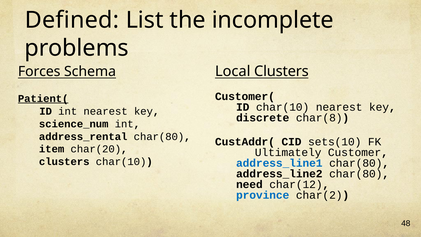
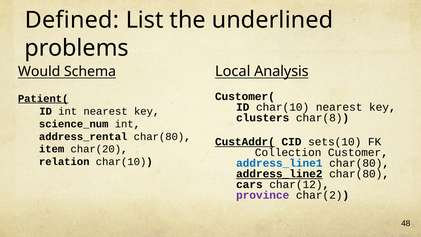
incomplete: incomplete -> underlined (273, 20)
Local Clusters: Clusters -> Analysis (281, 71)
Forces: Forces -> Would (39, 71)
discrete: discrete -> clusters (263, 118)
CustAddr( underline: none -> present (245, 142)
Ultimately: Ultimately -> Collection (288, 152)
clusters: clusters -> relation (64, 162)
address_line2 underline: none -> present (279, 174)
need: need -> cars (249, 184)
province colour: blue -> purple (263, 195)
